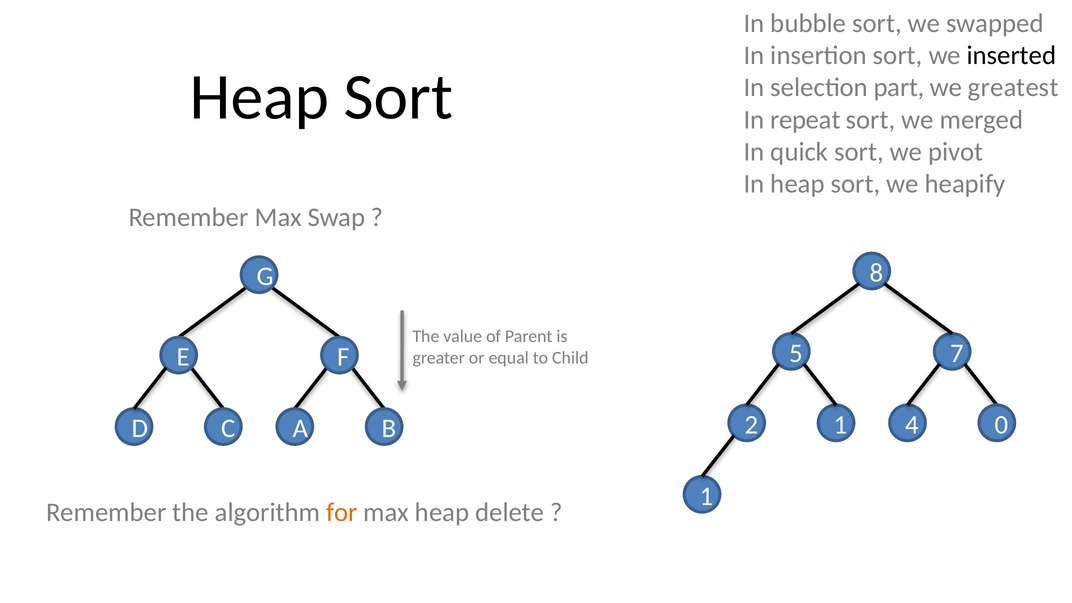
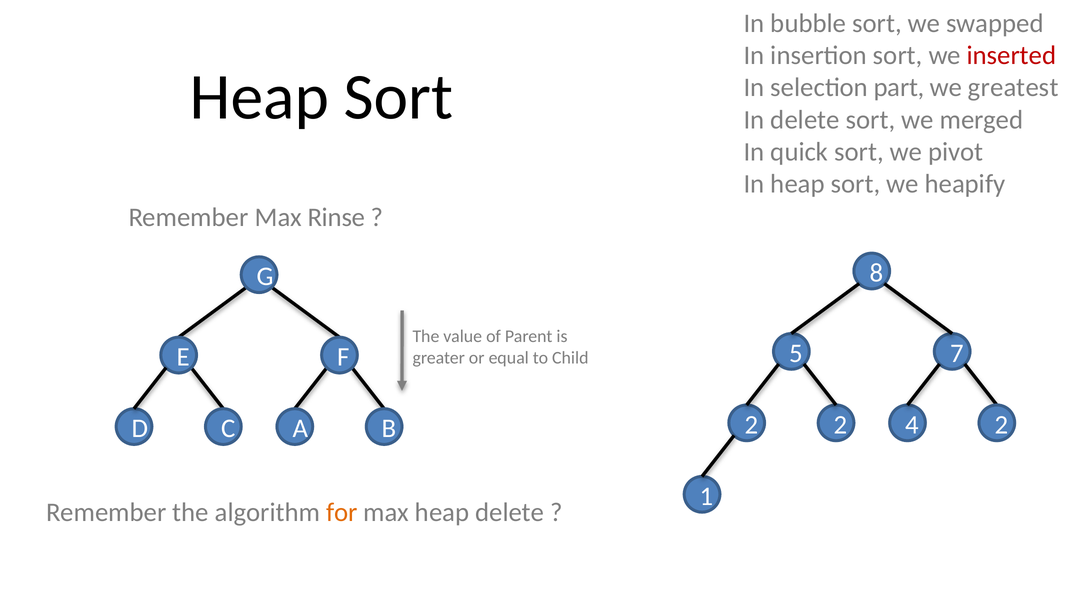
inserted colour: black -> red (1011, 55)
In repeat: repeat -> delete (805, 120)
Swap: Swap -> Rinse (336, 218)
2 1: 1 -> 2 (841, 425)
4 0: 0 -> 2 (1002, 425)
